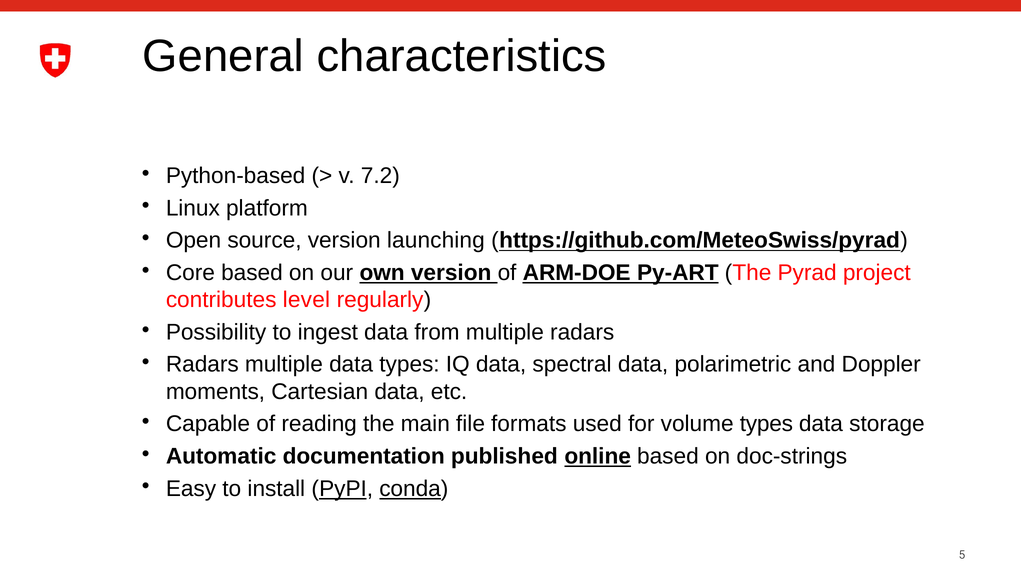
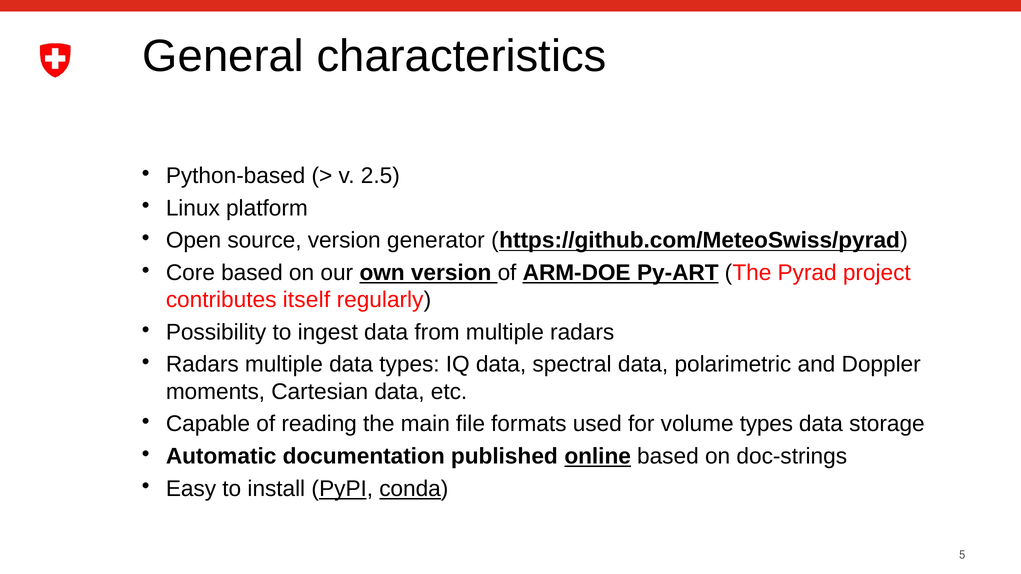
7.2: 7.2 -> 2.5 (380, 176)
launching: launching -> generator (436, 241)
level: level -> itself (306, 300)
